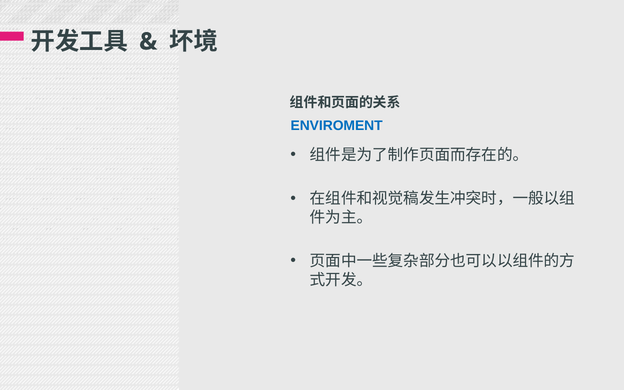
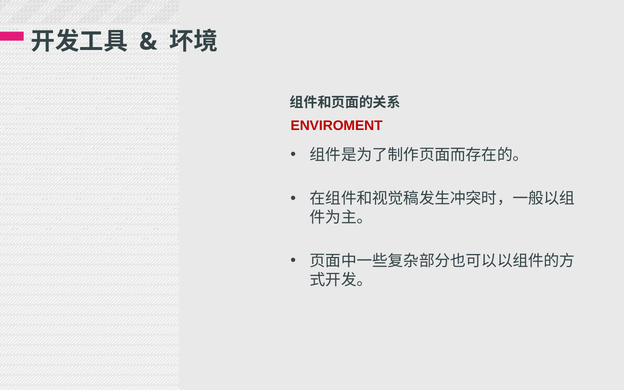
ENVIROMENT colour: blue -> red (337, 126)
